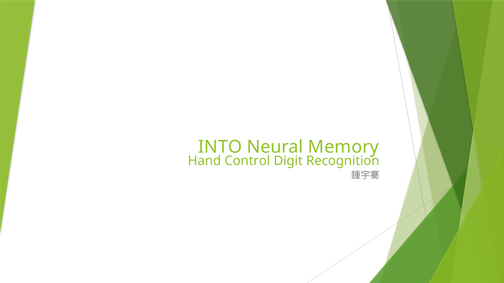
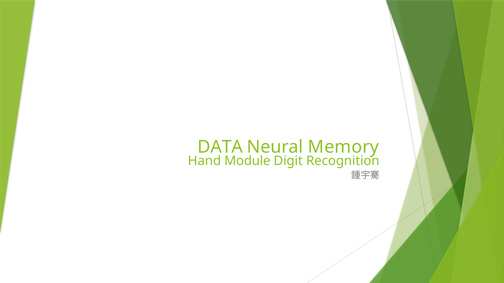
INTO: INTO -> DATA (220, 147)
Control: Control -> Module (247, 161)
